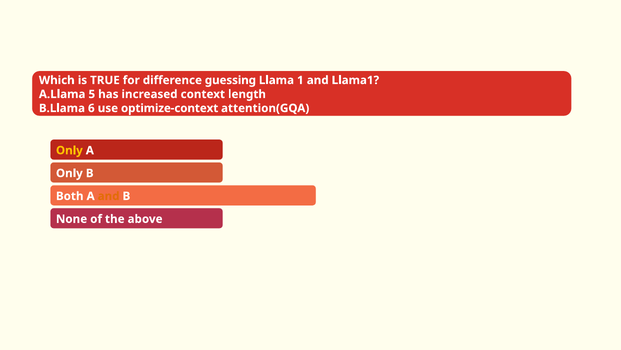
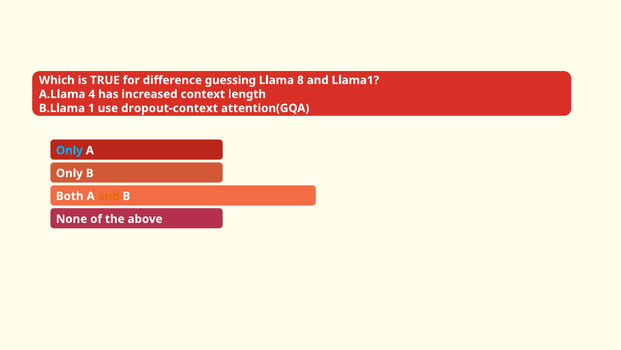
1: 1 -> 8 (300, 80)
5: 5 -> 4 (92, 94)
6: 6 -> 1 (91, 108)
optimize-context: optimize-context -> dropout-context (170, 108)
Only colour: yellow -> light blue (69, 150)
